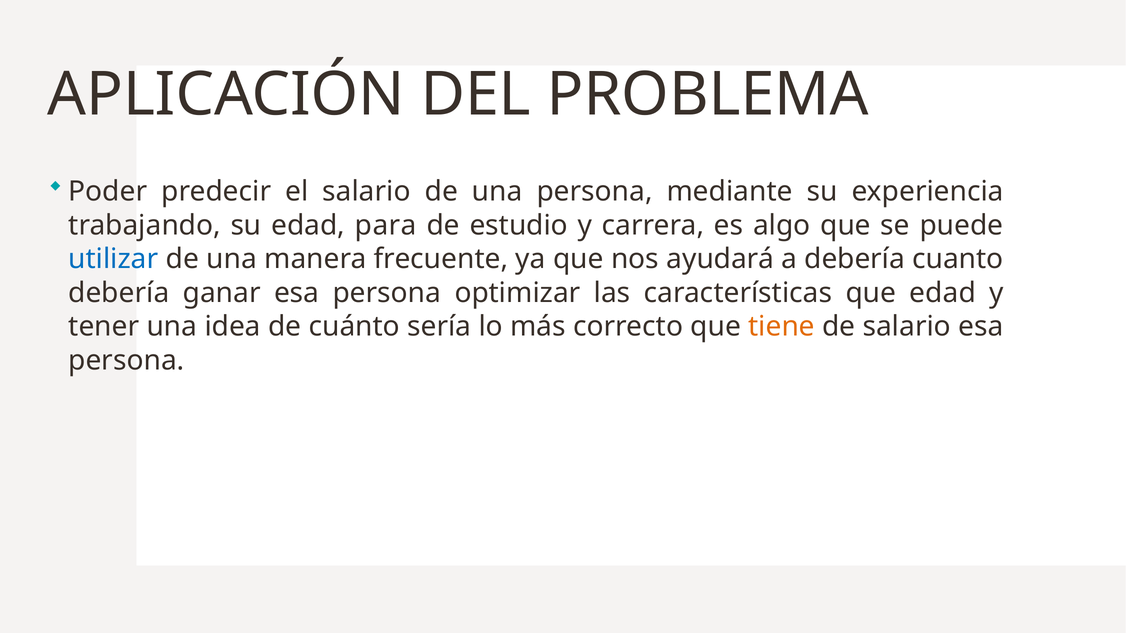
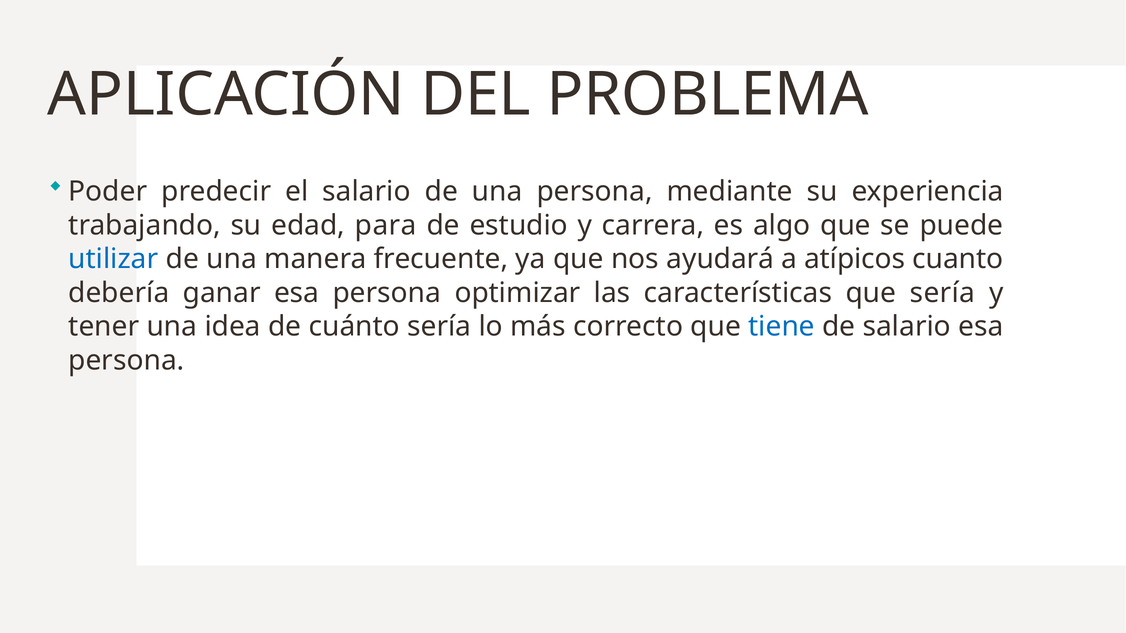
a debería: debería -> atípicos (855, 259)
que edad: edad -> sería (943, 293)
tiene colour: orange -> blue (782, 327)
